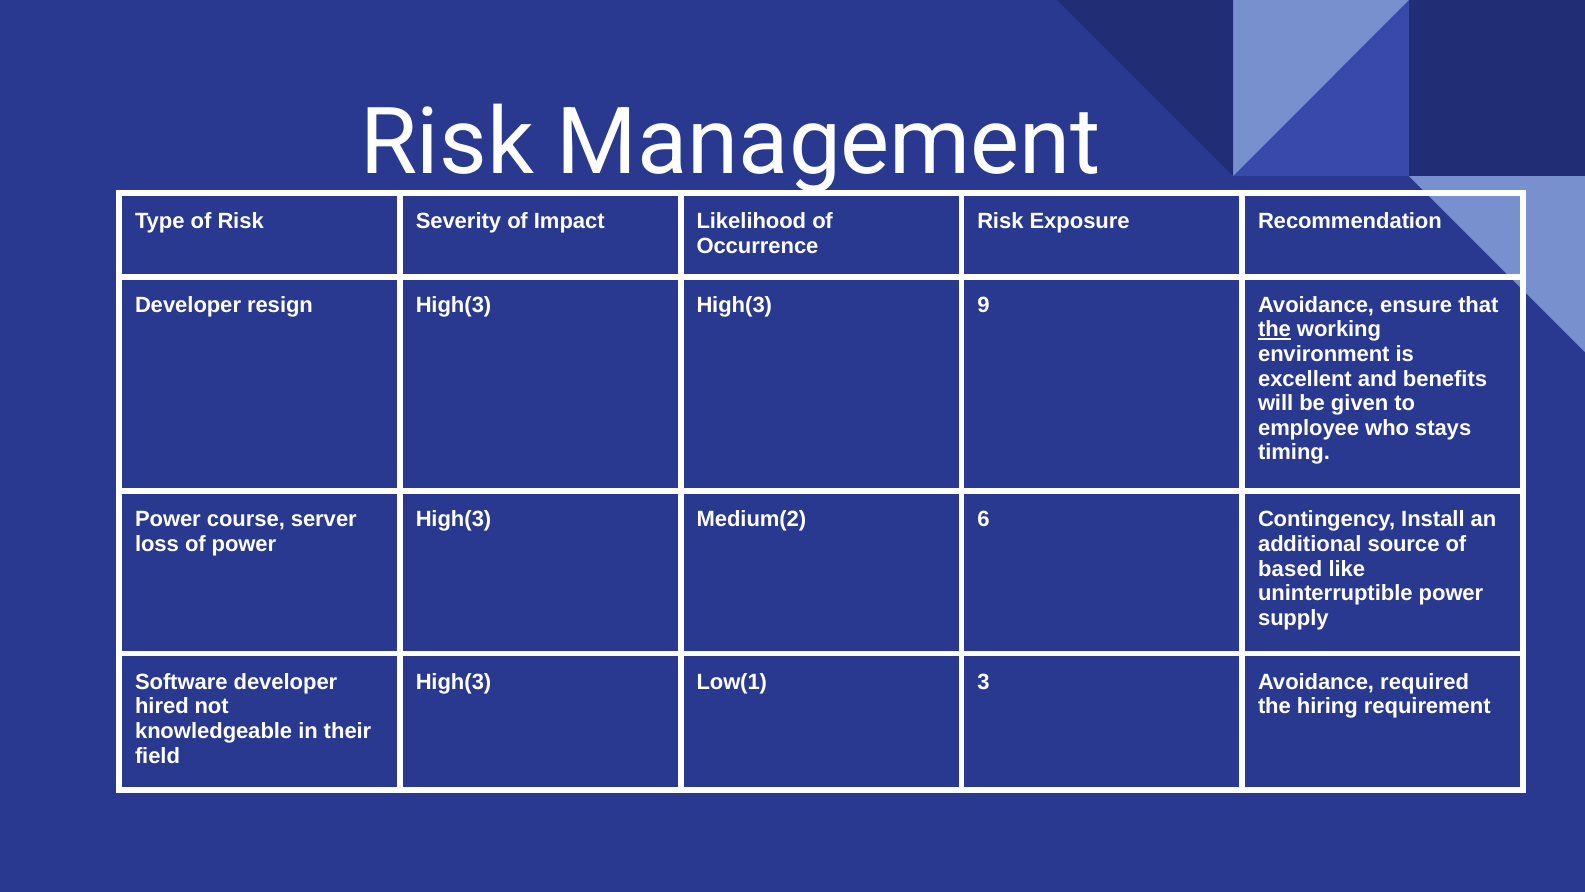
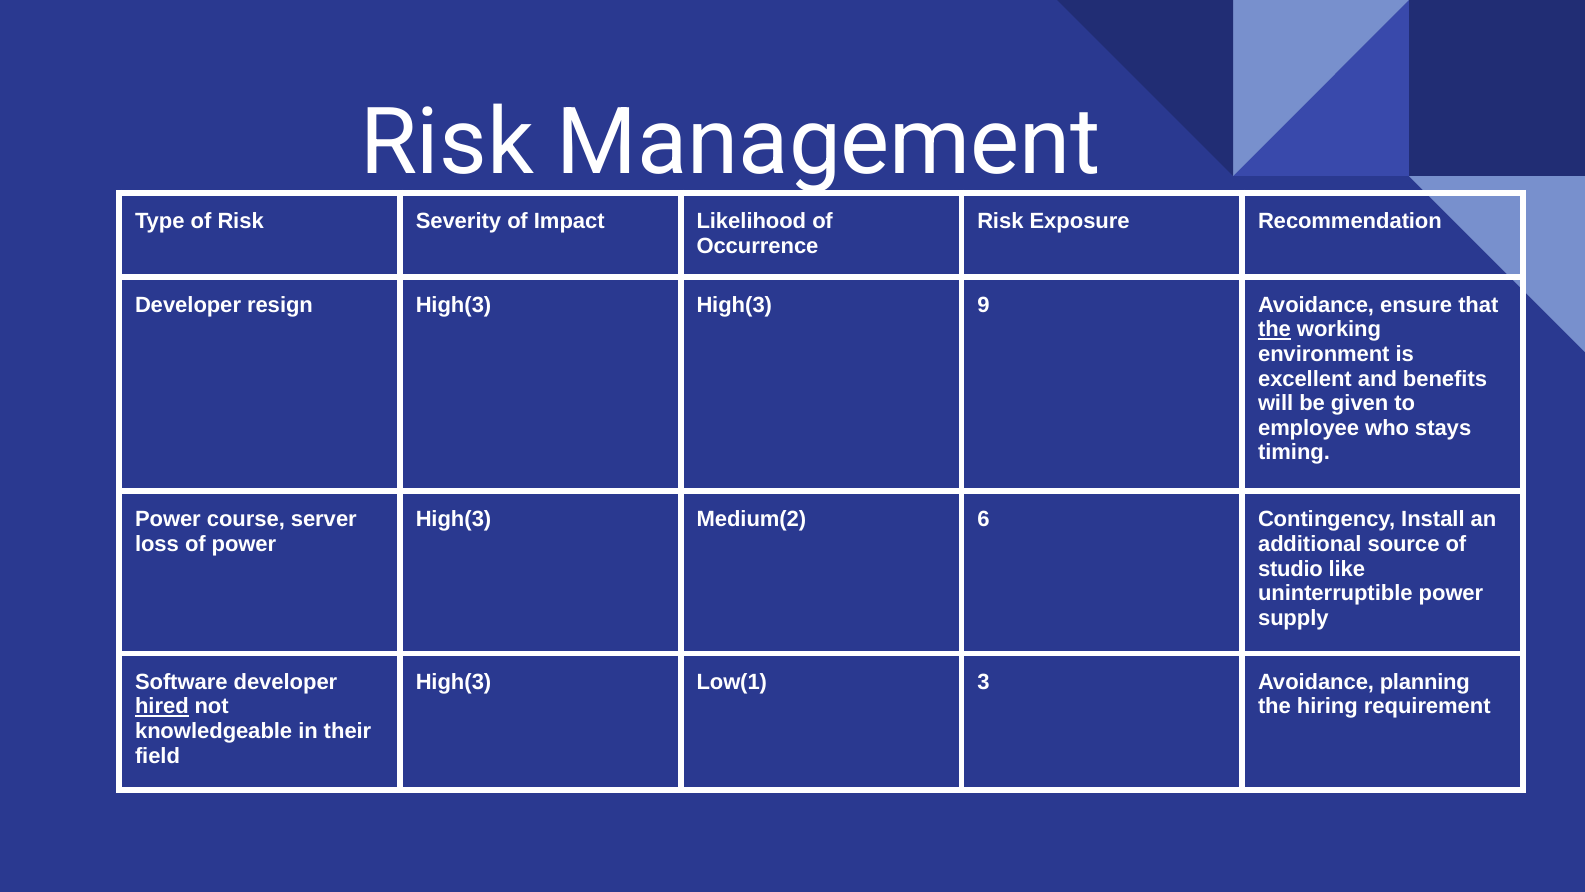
based: based -> studio (1290, 569)
required: required -> planning (1425, 682)
hired underline: none -> present (162, 706)
